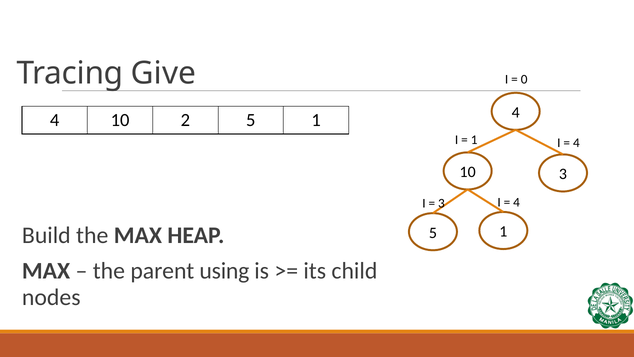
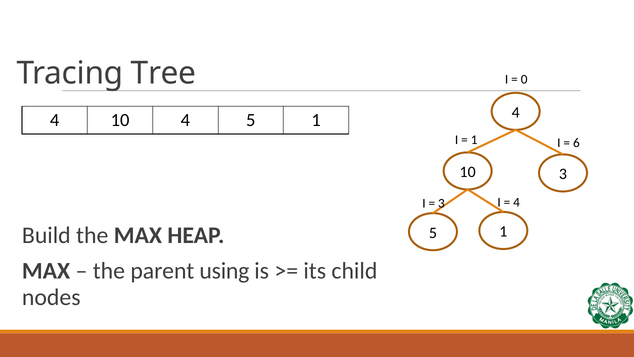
Give: Give -> Tree (164, 73)
10 2: 2 -> 4 (185, 120)
4: 4 -> 6 (576, 143)
